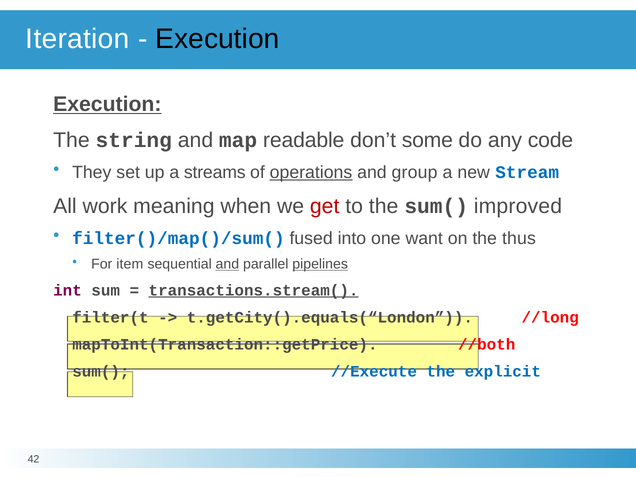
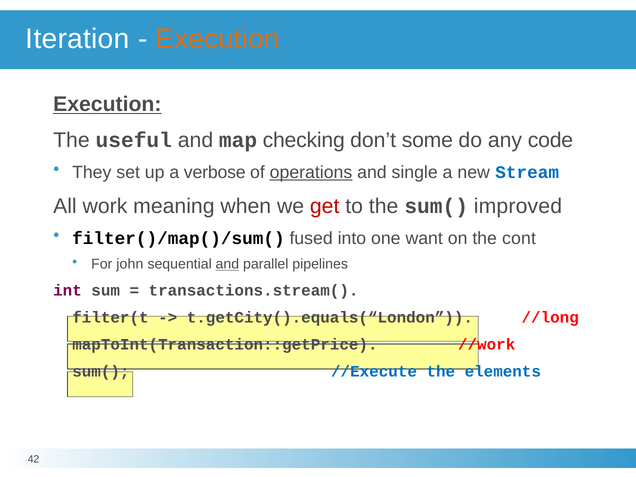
Execution colour: black -> orange (217, 39)
string: string -> useful (134, 140)
readable: readable -> checking (304, 140)
streams: streams -> verbose (215, 172)
group: group -> single (415, 172)
filter()/map()/sum( colour: blue -> black (178, 238)
thus: thus -> cont (519, 238)
item: item -> john (130, 264)
pipelines underline: present -> none (320, 264)
transactions.stream( underline: present -> none (254, 290)
//both: //both -> //work (487, 344)
explicit: explicit -> elements (503, 371)
